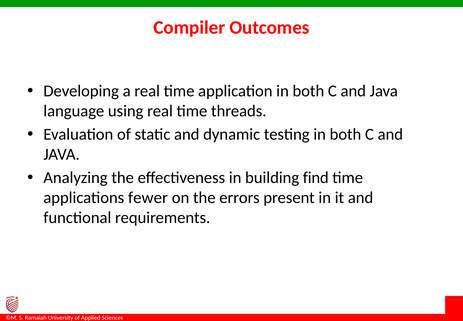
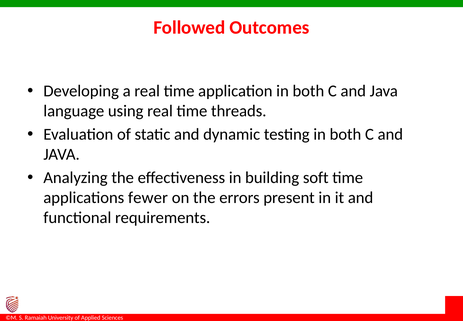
Compiler: Compiler -> Followed (189, 28)
find: find -> soft (316, 177)
